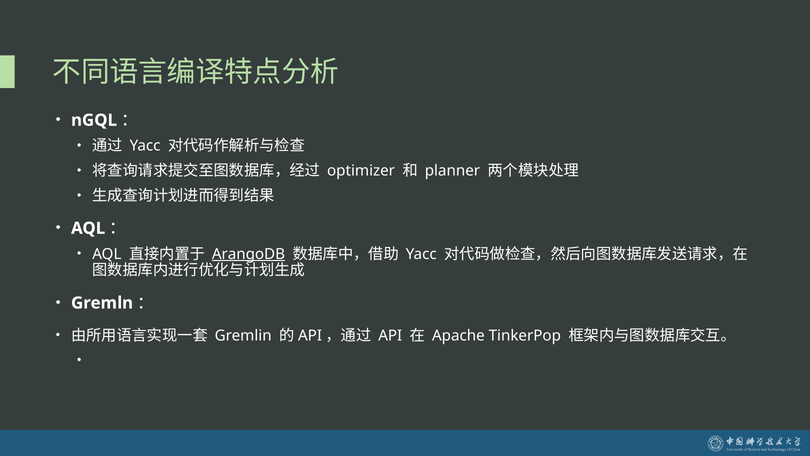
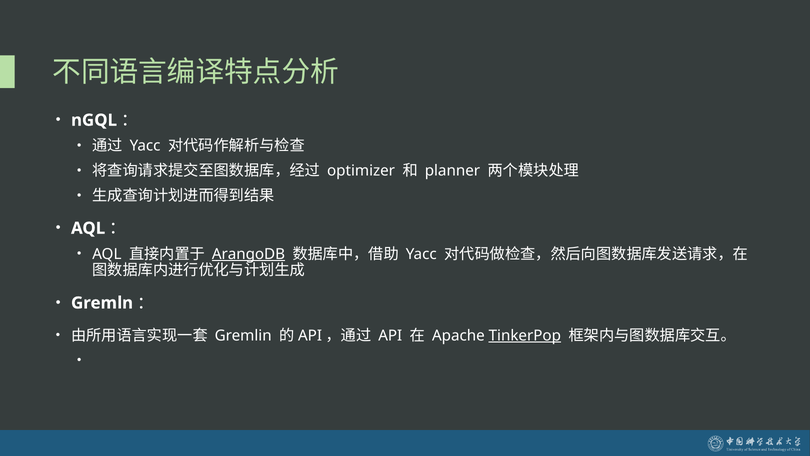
TinkerPop underline: none -> present (525, 335)
